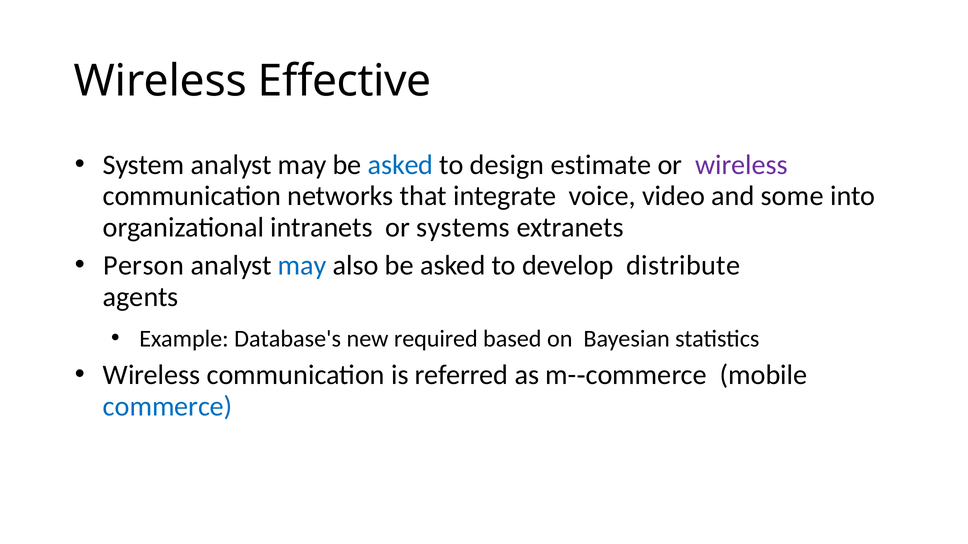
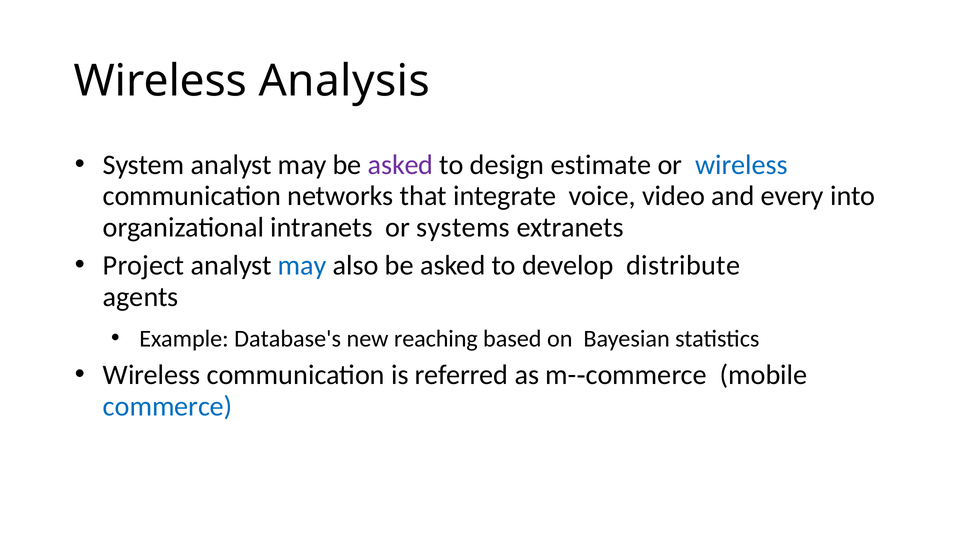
Eﬀective: Eﬀective -> Analysis (344, 81)
asked colour: blue -> purple (401, 165)
wireless colour: purple -> blue (741, 165)
some: some -> every (792, 196)
Person: Person -> Project (144, 266)
required: required -> reaching (436, 339)
